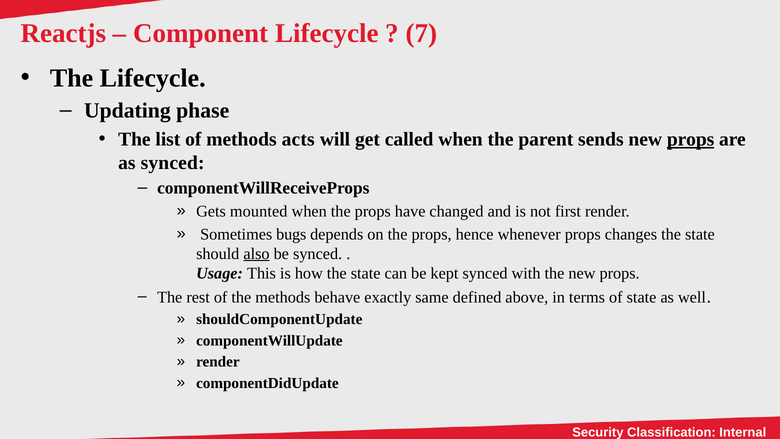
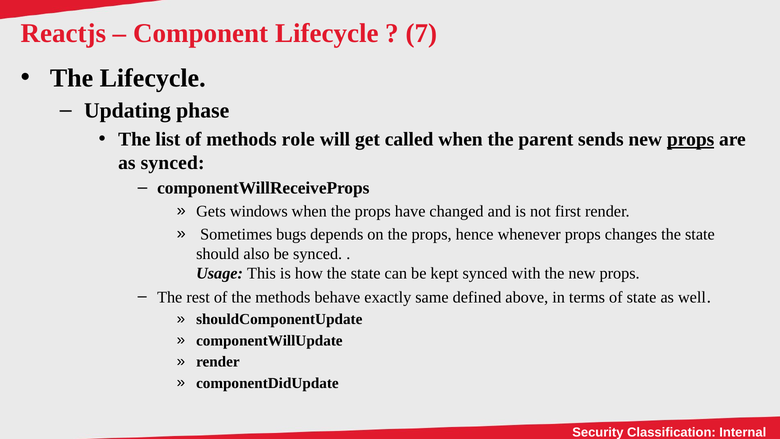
acts: acts -> role (298, 139)
mounted: mounted -> windows (259, 211)
also underline: present -> none (257, 254)
